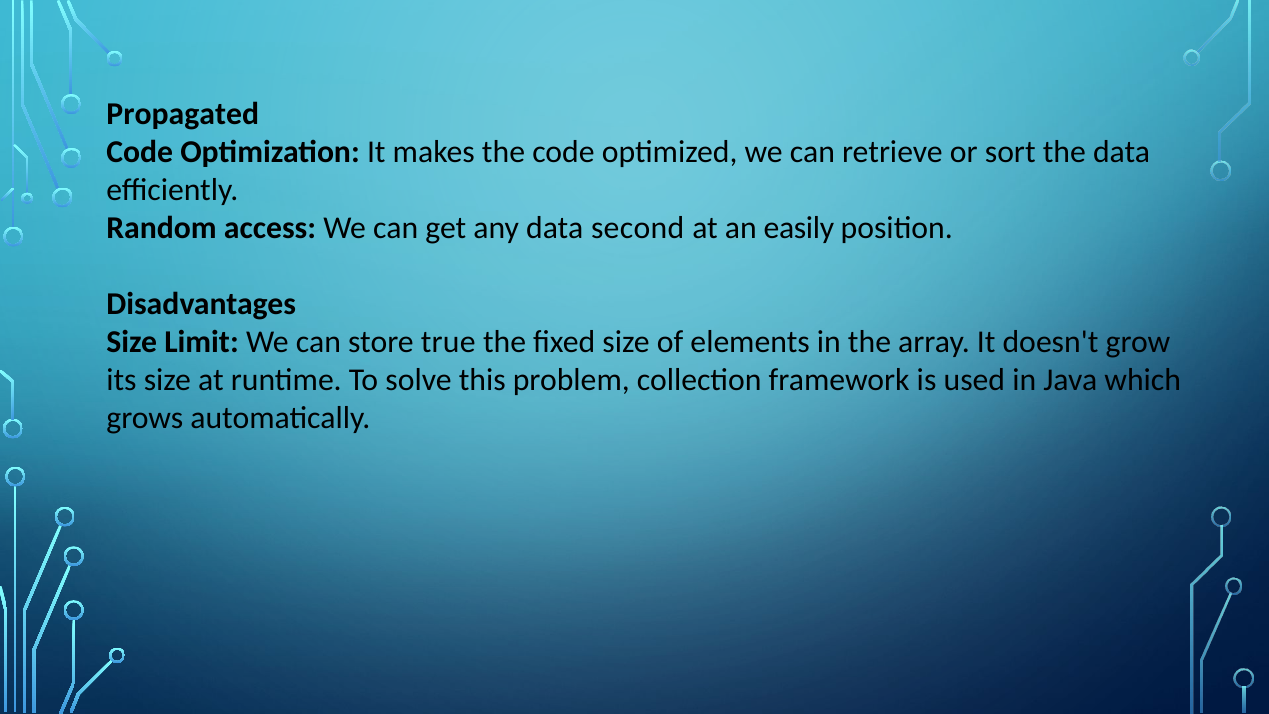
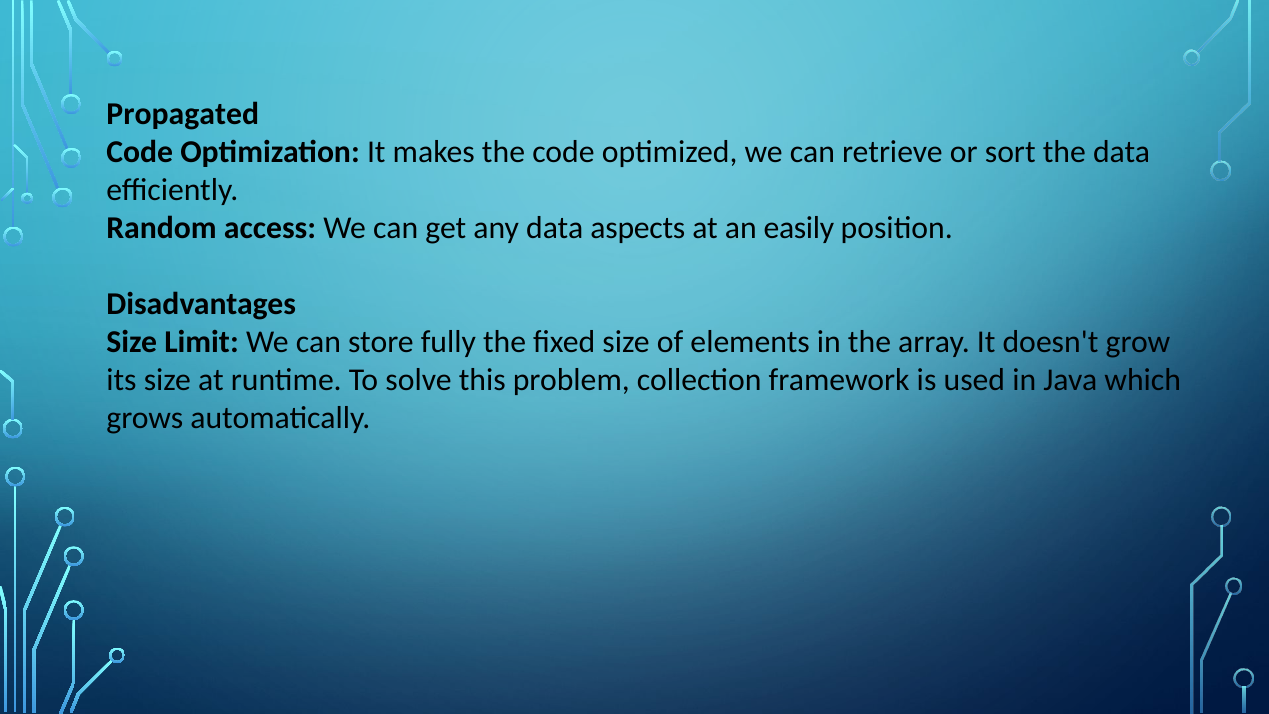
second: second -> aspects (638, 228)
true: true -> fully (448, 342)
